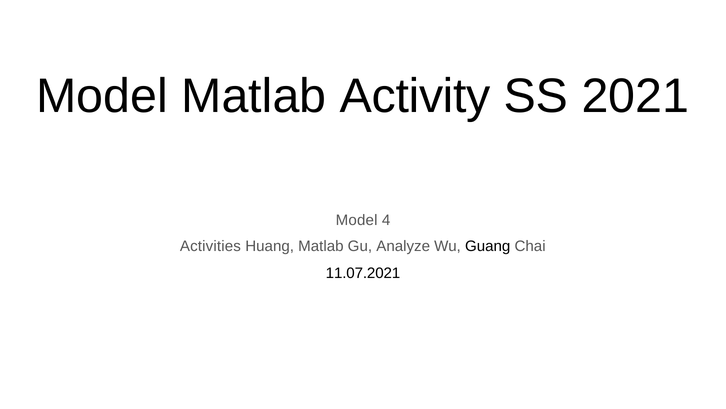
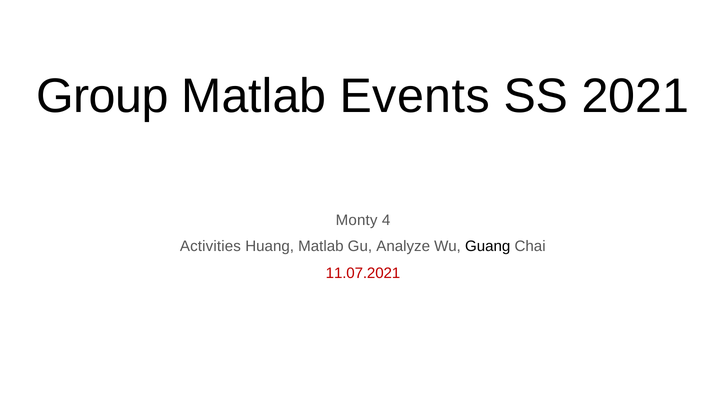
Model: Model -> Group (102, 96)
Activity: Activity -> Events (415, 96)
Model: Model -> Monty (357, 220)
11.07.2021 colour: black -> red (363, 273)
